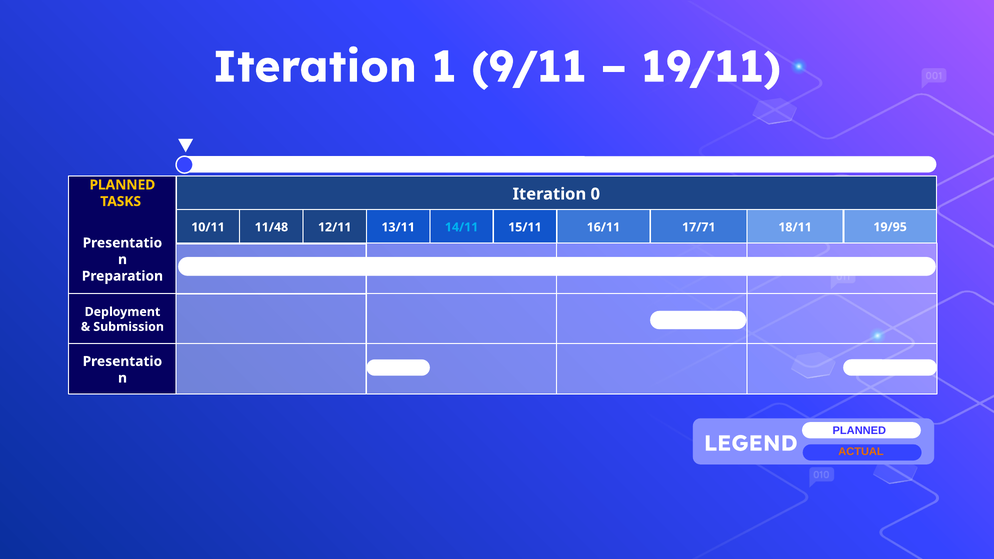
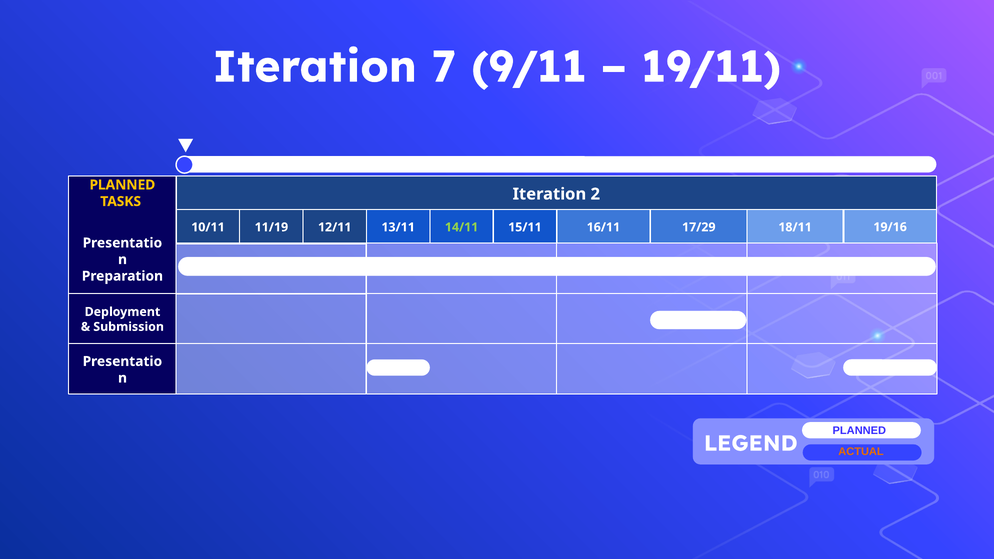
1: 1 -> 7 (444, 67)
0: 0 -> 2 (595, 194)
11/48: 11/48 -> 11/19 (271, 227)
14/11 colour: light blue -> light green (462, 227)
17/71: 17/71 -> 17/29 (699, 227)
19/95: 19/95 -> 19/16 (890, 227)
